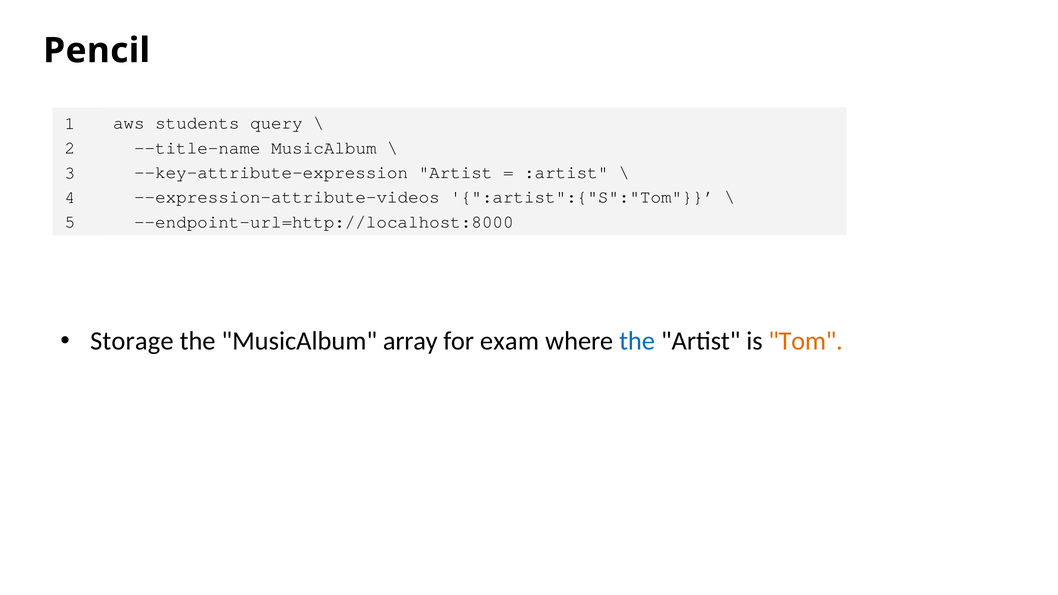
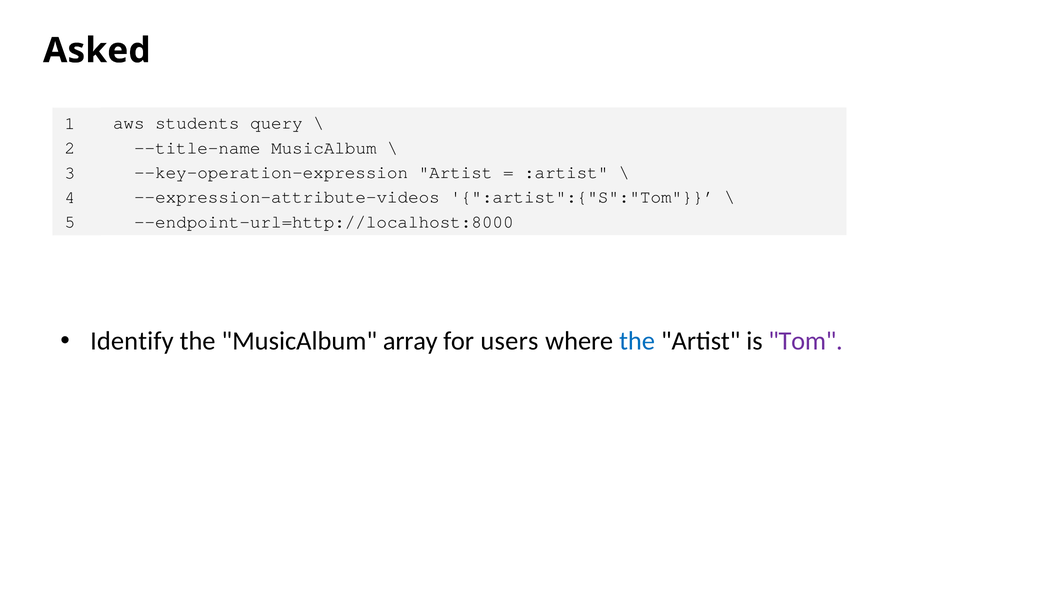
Pencil: Pencil -> Asked (97, 51)
--key-attribute-expression: --key-attribute-expression -> --key-operation-expression (271, 173)
Storage: Storage -> Identify (132, 341)
exam: exam -> users (509, 341)
Tom colour: orange -> purple (806, 341)
